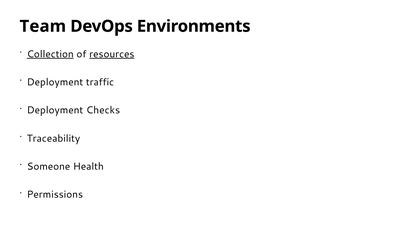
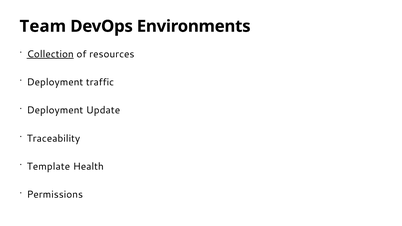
resources underline: present -> none (112, 54)
Checks: Checks -> Update (103, 110)
Someone: Someone -> Template (48, 167)
